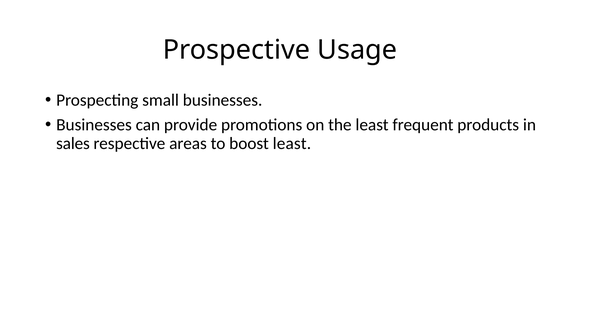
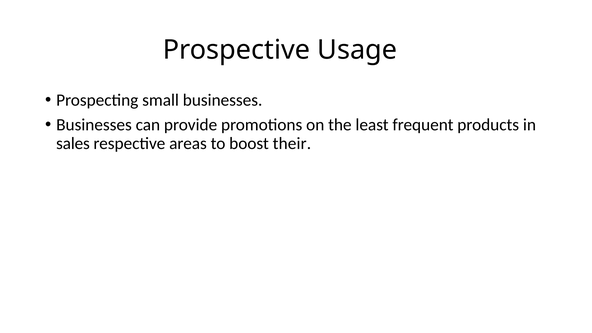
boost least: least -> their (292, 144)
